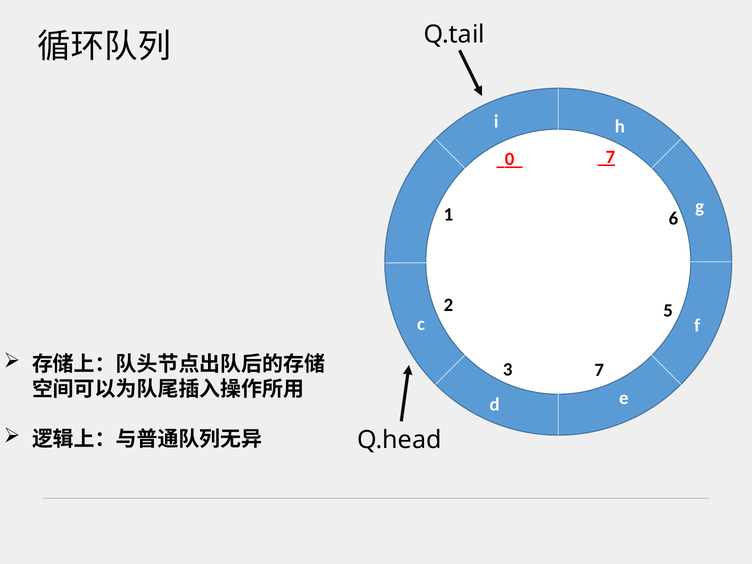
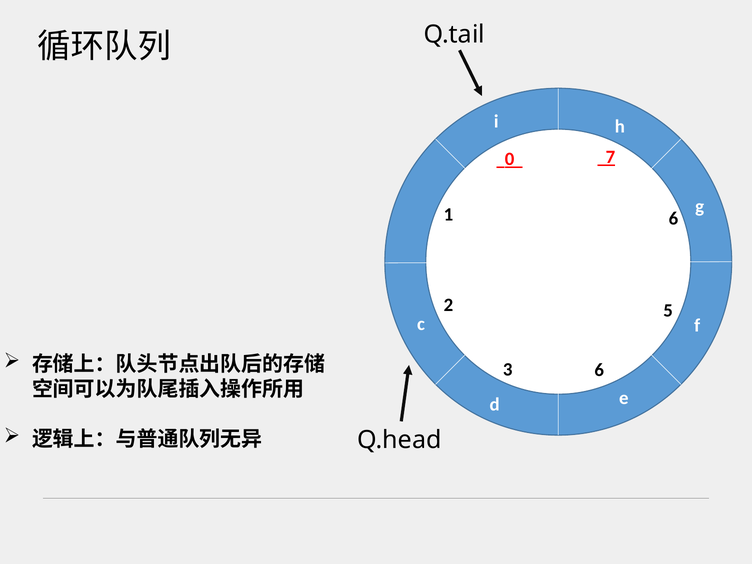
3 7: 7 -> 6 (599, 370)
